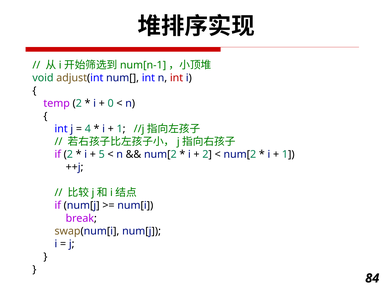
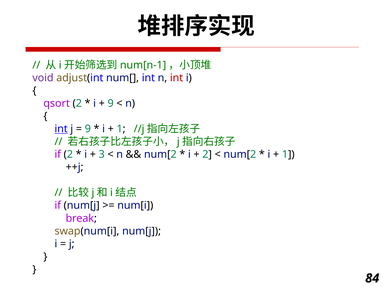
void colour: green -> purple (43, 78)
temp: temp -> qsort (57, 103)
0: 0 -> 9 (111, 103)
int underline: none -> present (61, 129)
4: 4 -> 9 (88, 129)
5: 5 -> 3 (102, 155)
